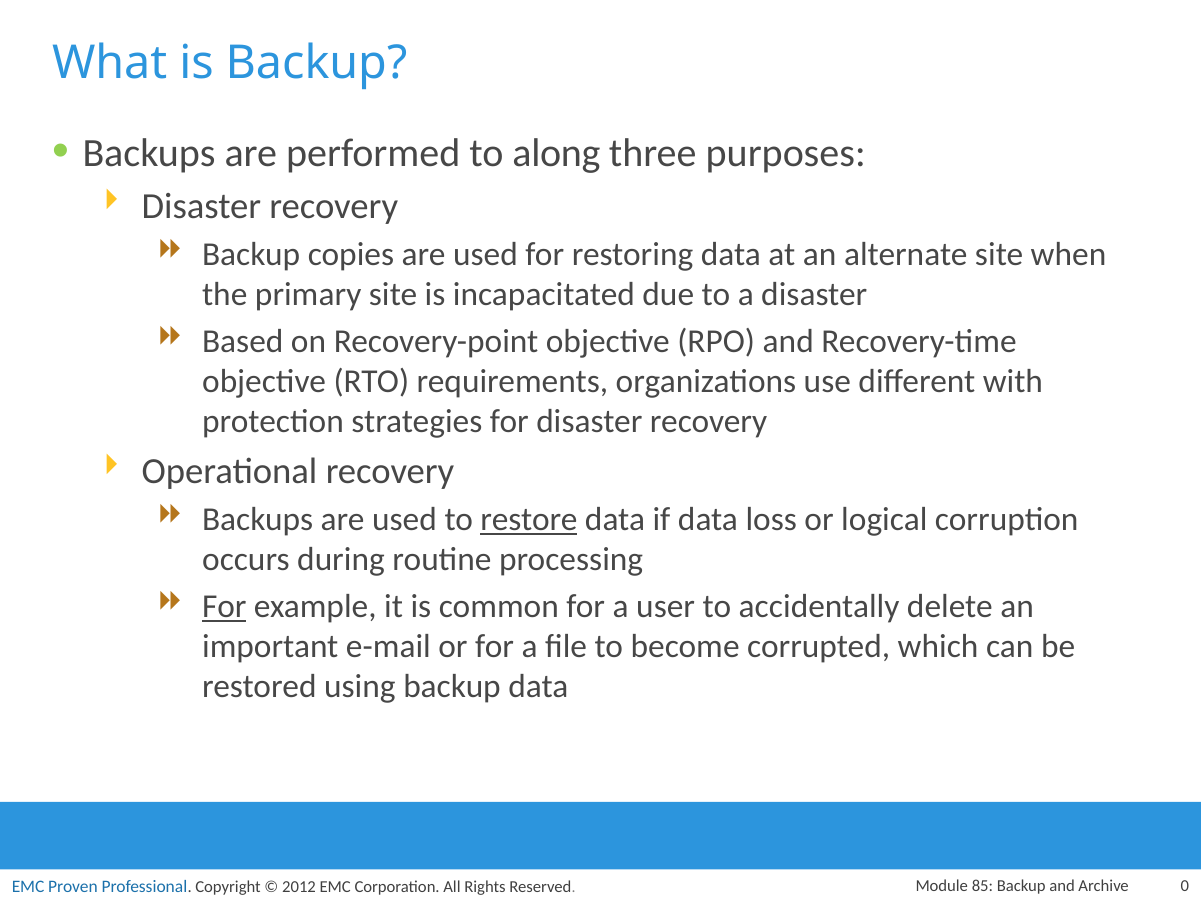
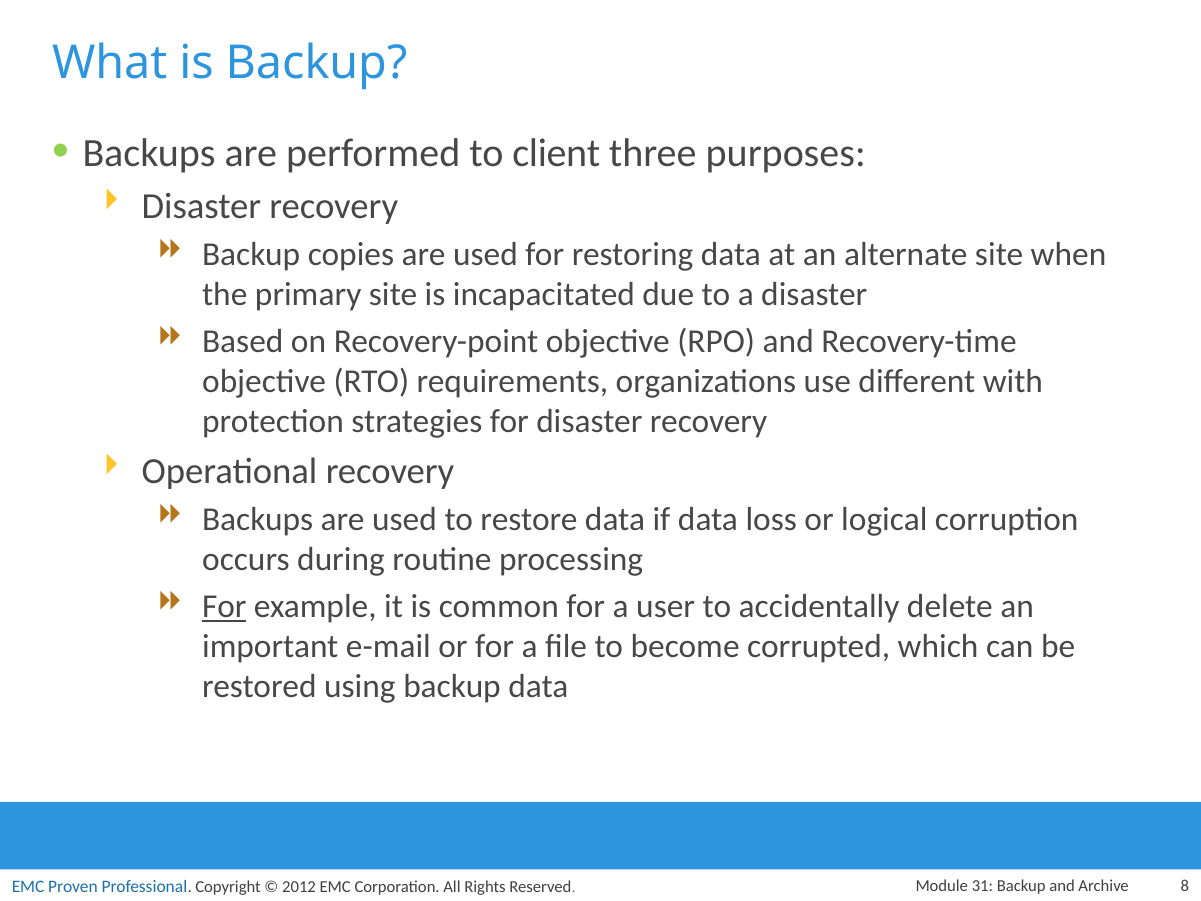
along: along -> client (556, 153)
restore underline: present -> none (529, 519)
85: 85 -> 31 (982, 886)
0: 0 -> 8 (1185, 886)
